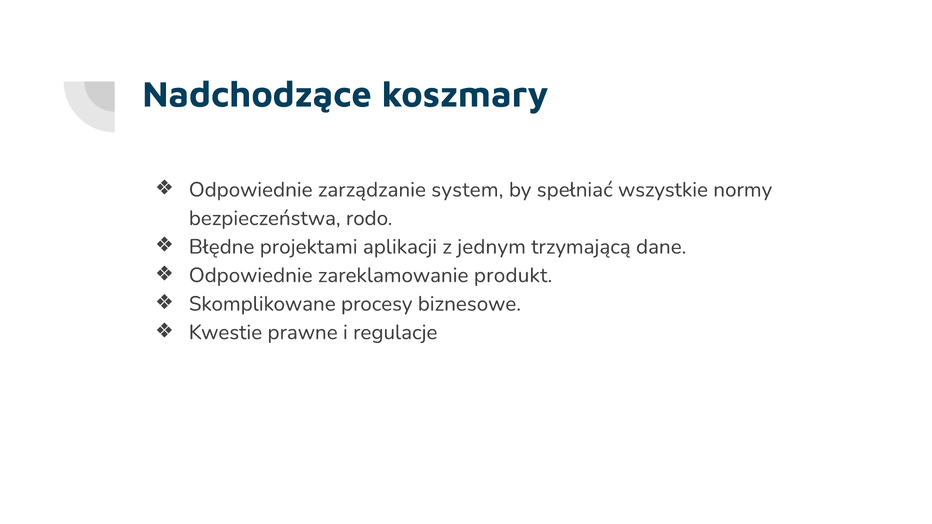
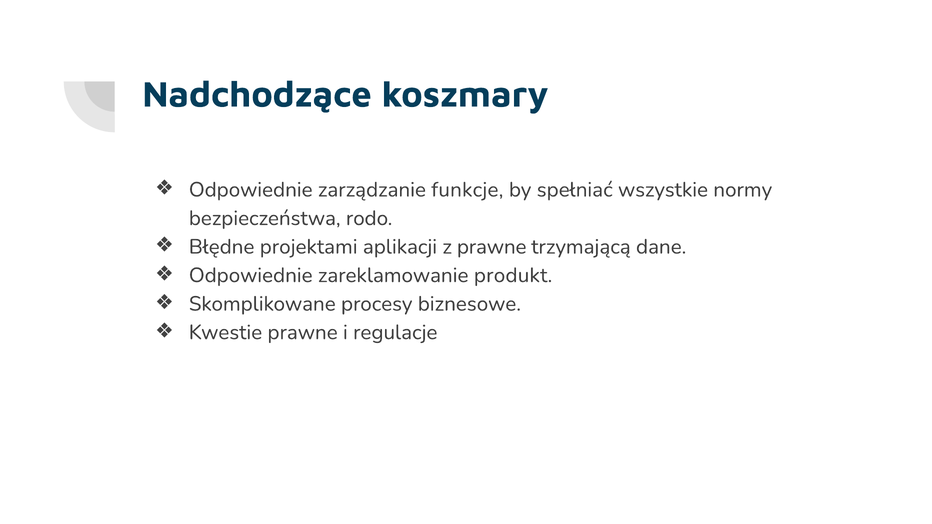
system: system -> funkcje (467, 190)
z jednym: jednym -> prawne (492, 247)
